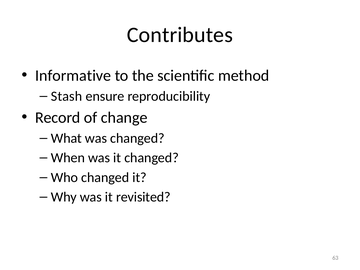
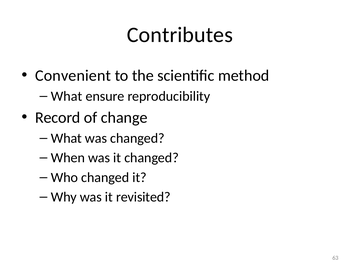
Informative: Informative -> Convenient (73, 76)
Stash: Stash -> What (67, 96)
